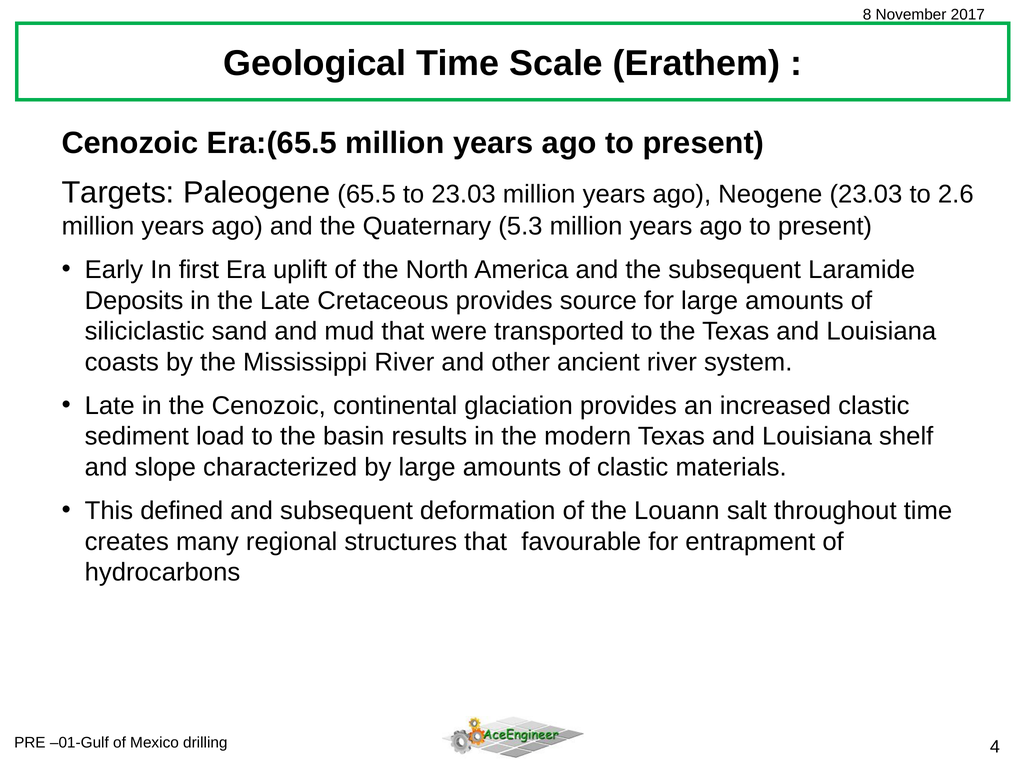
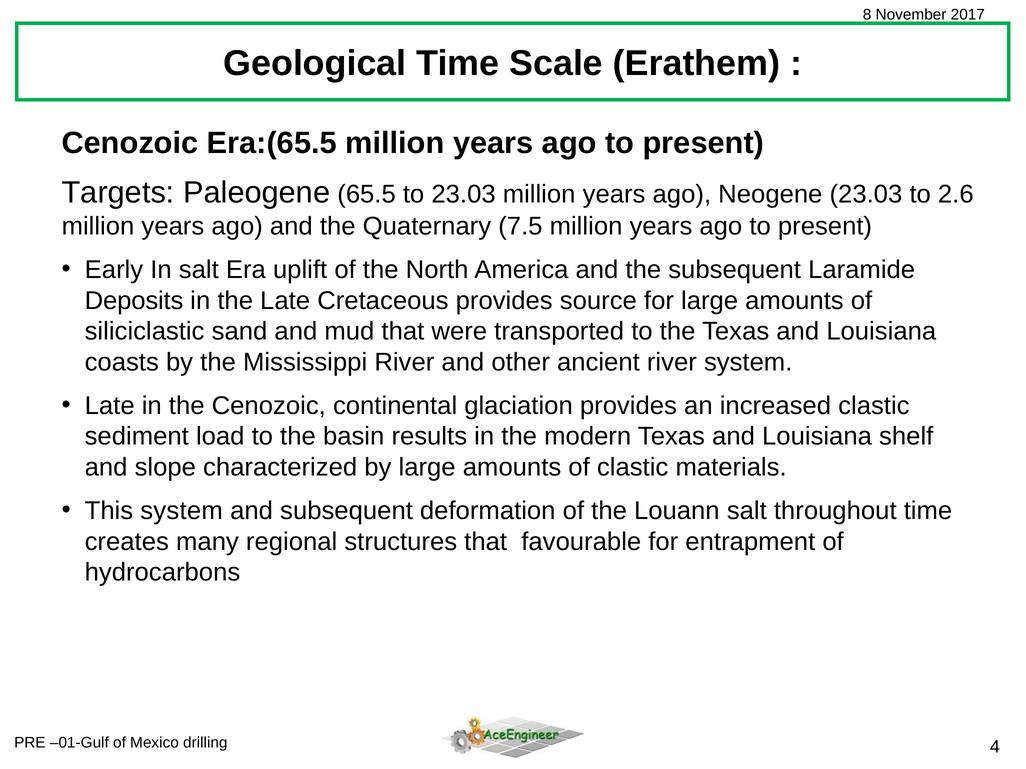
5.3: 5.3 -> 7.5 (520, 226)
In first: first -> salt (199, 270)
This defined: defined -> system (182, 511)
